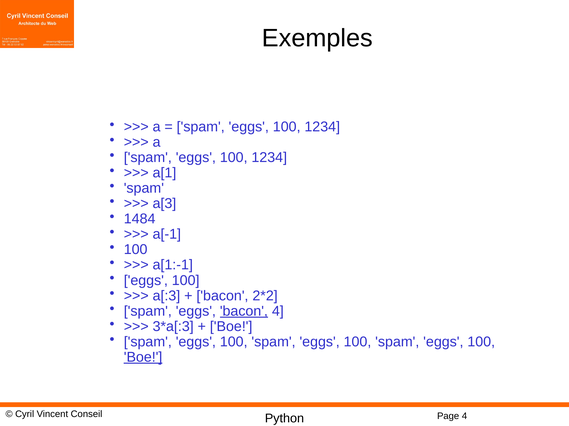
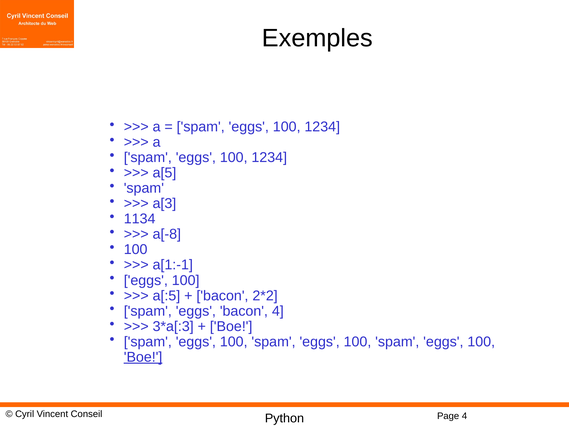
a[1: a[1 -> a[5 (164, 173)
1484: 1484 -> 1134 (140, 219)
a[-1: a[-1 -> a[-8 (167, 235)
a[:3: a[:3 -> a[:5 (166, 296)
bacon underline: present -> none (244, 312)
